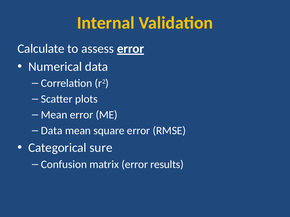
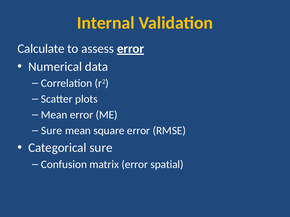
Data: Data -> Sure (52, 131)
results: results -> spatial (167, 165)
